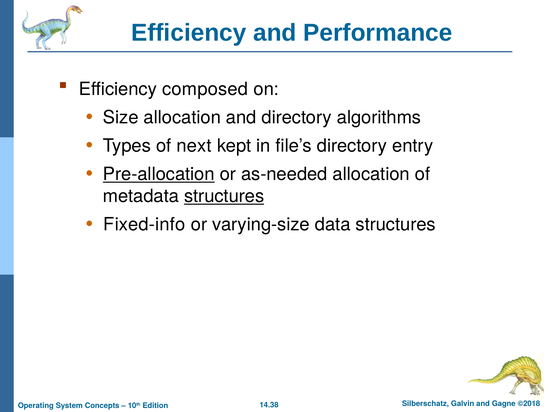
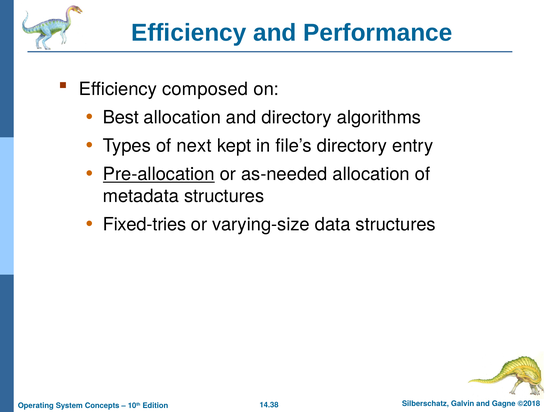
Size: Size -> Best (121, 117)
structures underline: present -> none (224, 196)
Fixed-info: Fixed-info -> Fixed-tries (145, 224)
